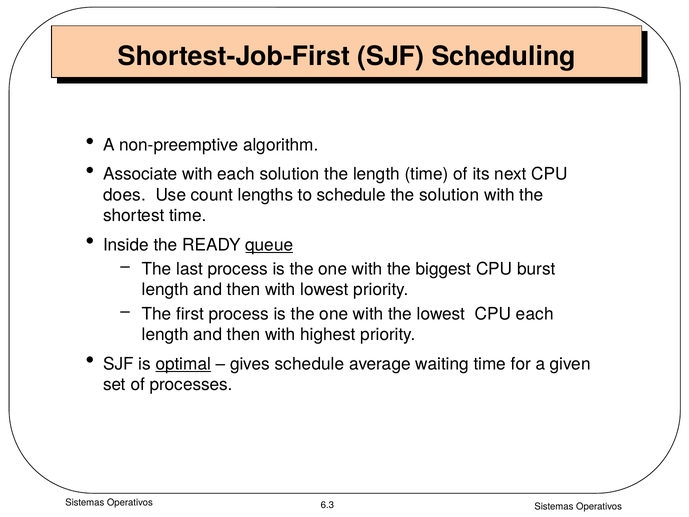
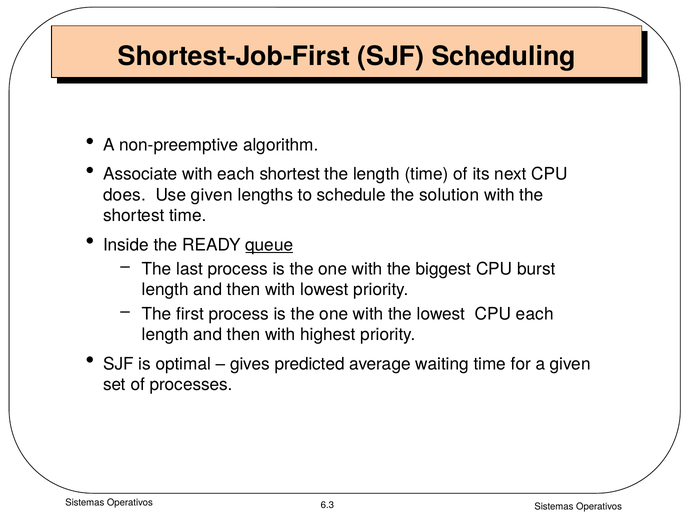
each solution: solution -> shortest (290, 174)
Use count: count -> given (212, 195)
optimal underline: present -> none (183, 364)
gives schedule: schedule -> predicted (310, 364)
